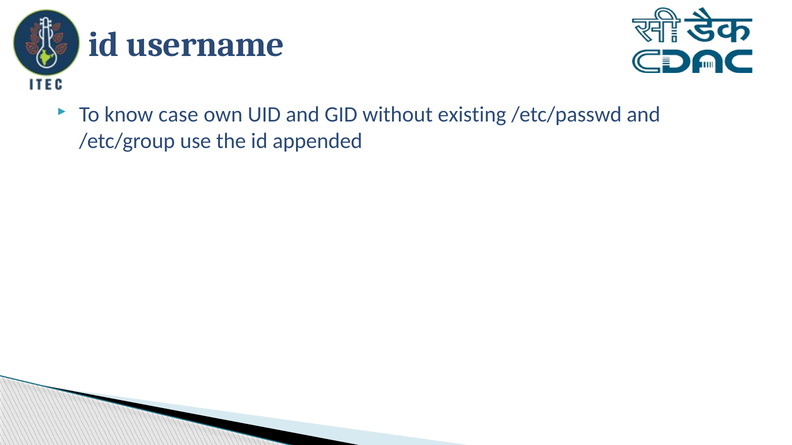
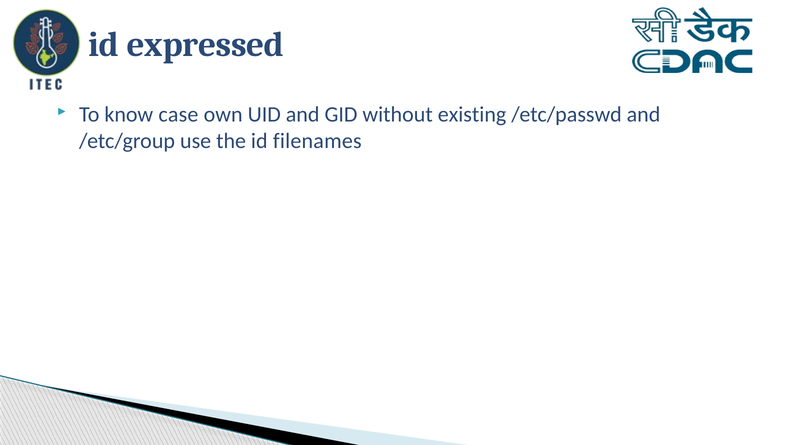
username: username -> expressed (205, 45)
appended: appended -> filenames (317, 141)
